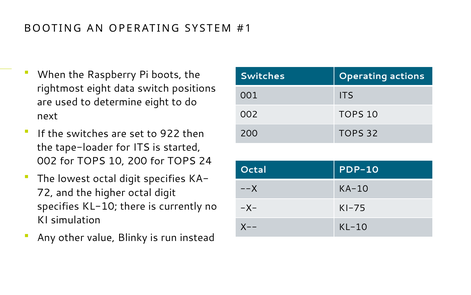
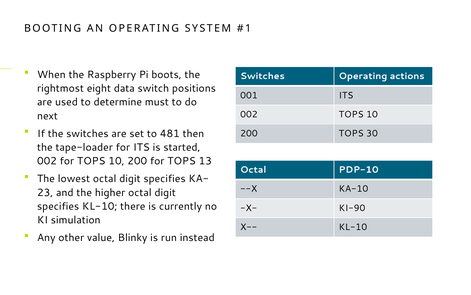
determine eight: eight -> must (157, 102)
922: 922 -> 481 (170, 133)
32: 32 -> 30 (372, 133)
24: 24 -> 13 (205, 161)
72: 72 -> 23 (45, 192)
KI-75: KI-75 -> KI-90 (352, 208)
